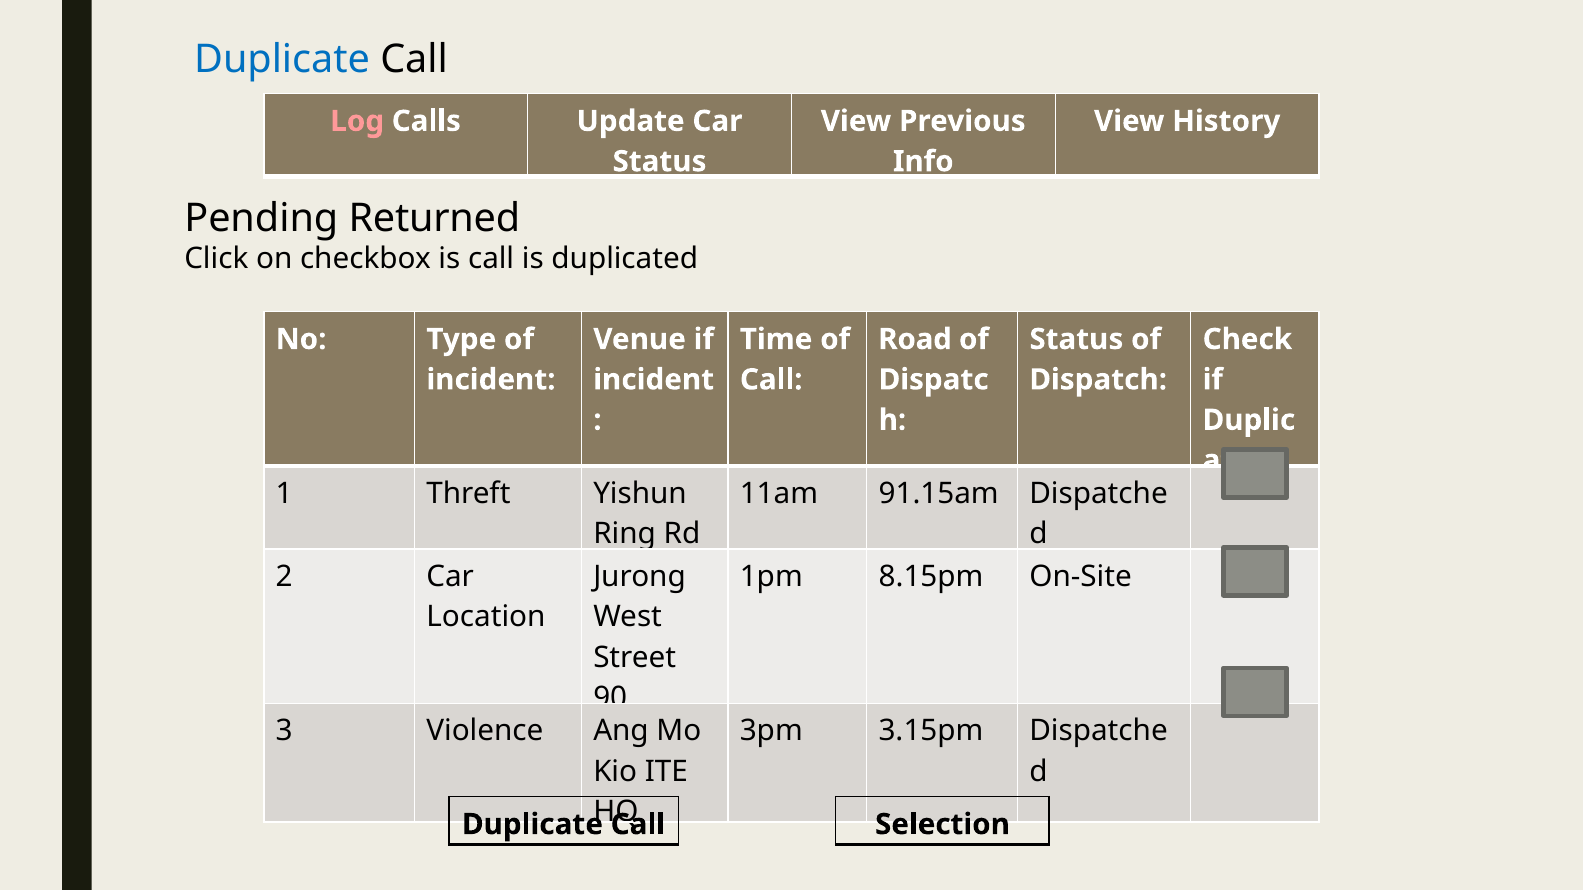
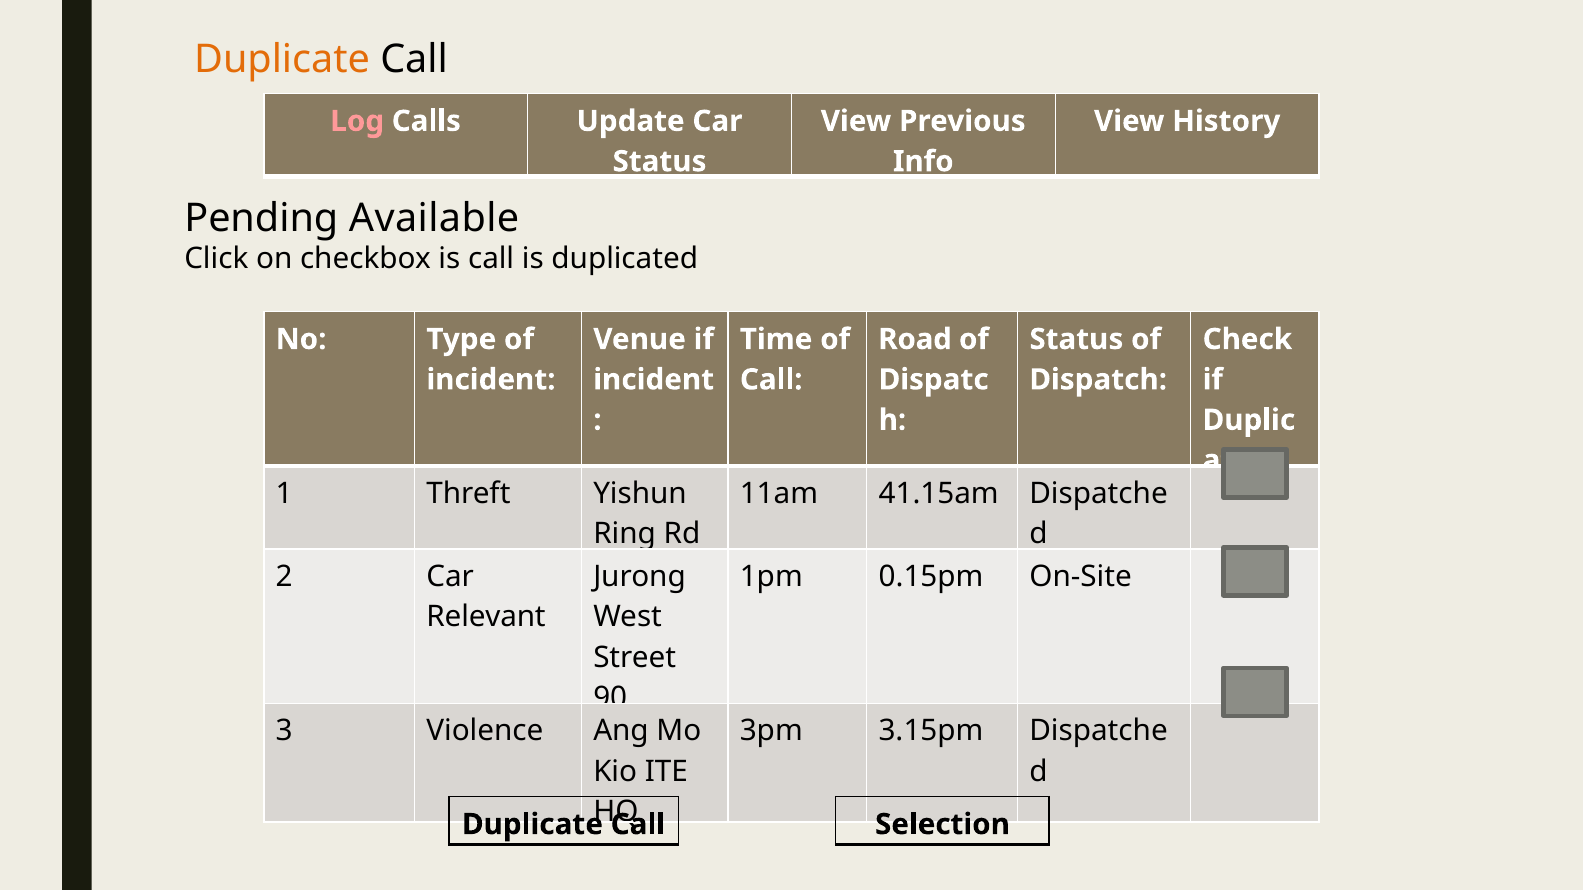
Duplicate colour: blue -> orange (282, 60)
Returned: Returned -> Available (434, 218)
91.15am: 91.15am -> 41.15am (939, 494)
8.15pm: 8.15pm -> 0.15pm (931, 577)
Location: Location -> Relevant (486, 617)
